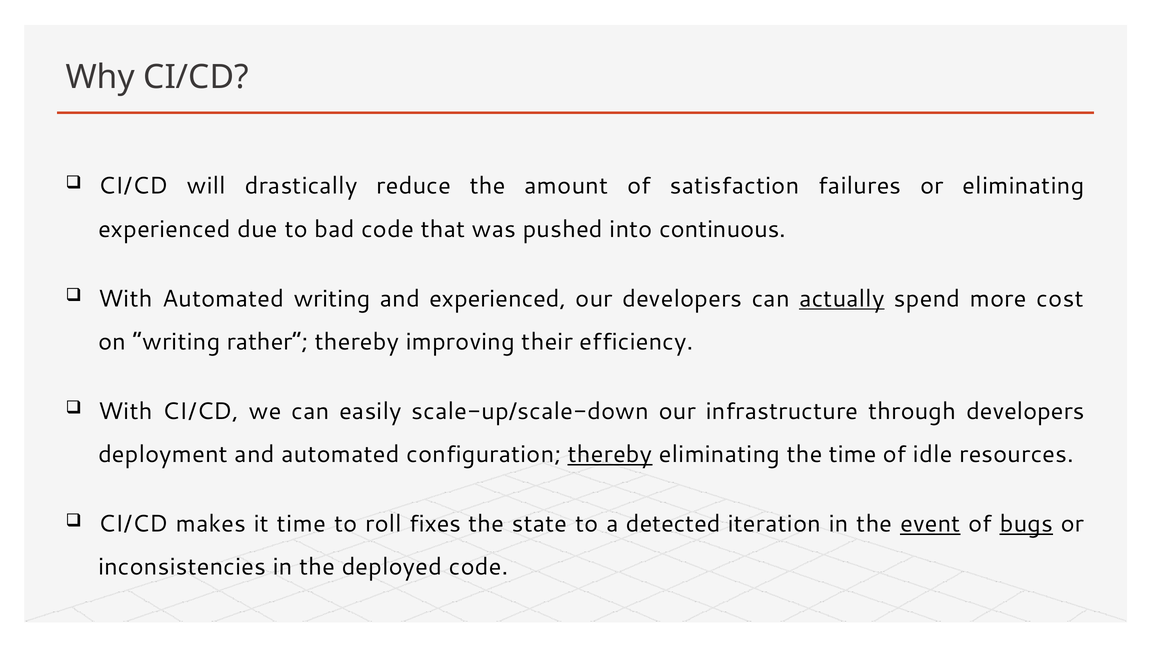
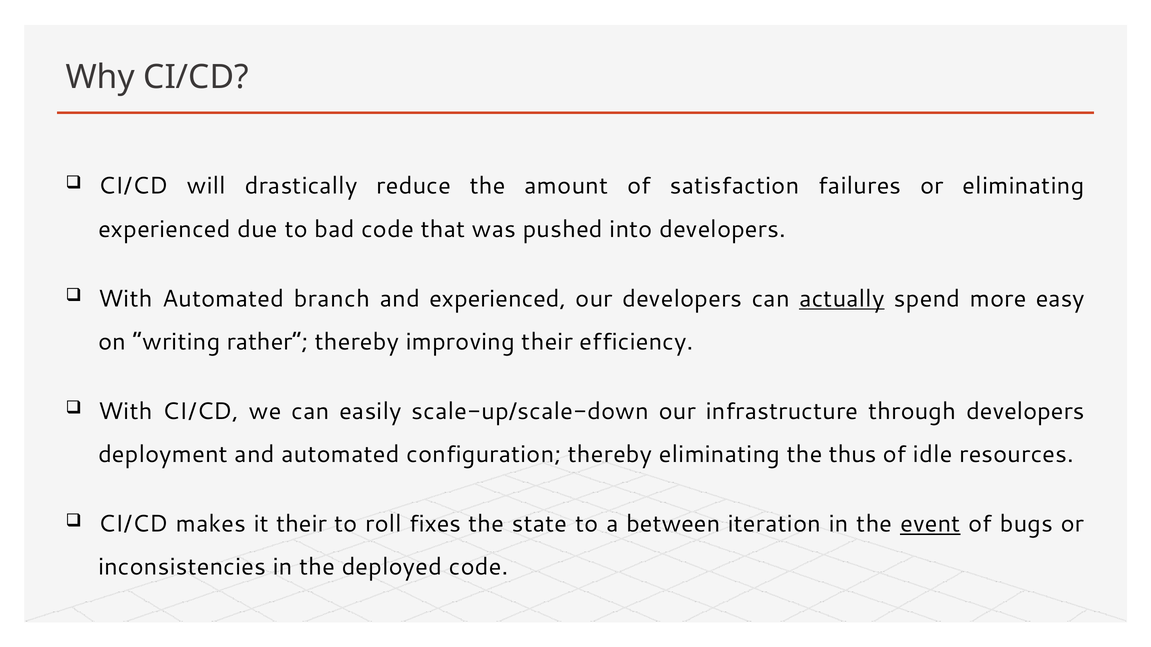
into continuous: continuous -> developers (722, 229)
Automated writing: writing -> branch (332, 299)
cost: cost -> easy (1060, 299)
thereby underline: present -> none (610, 455)
the time: time -> thus (853, 455)
it time: time -> their (302, 524)
detected: detected -> between (673, 524)
bugs underline: present -> none (1026, 524)
